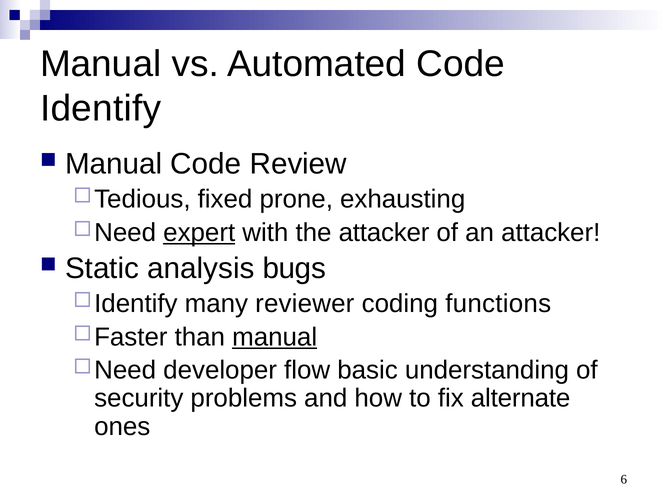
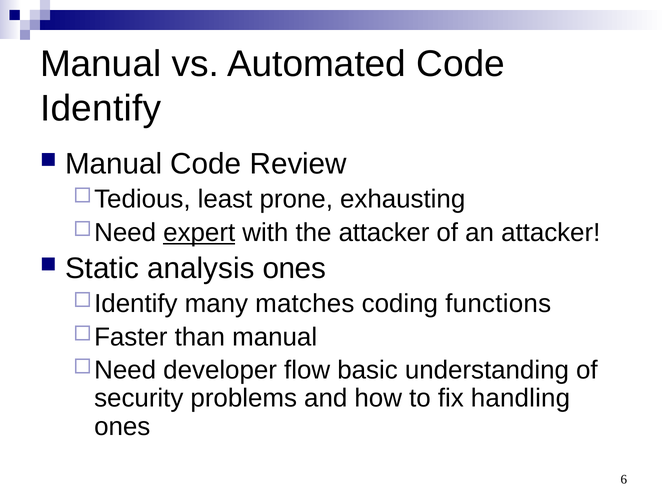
fixed: fixed -> least (225, 199)
analysis bugs: bugs -> ones (294, 268)
reviewer: reviewer -> matches (305, 303)
manual underline: present -> none (275, 337)
alternate: alternate -> handling (520, 398)
